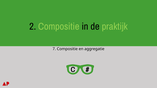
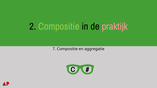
praktijk colour: light green -> pink (115, 27)
